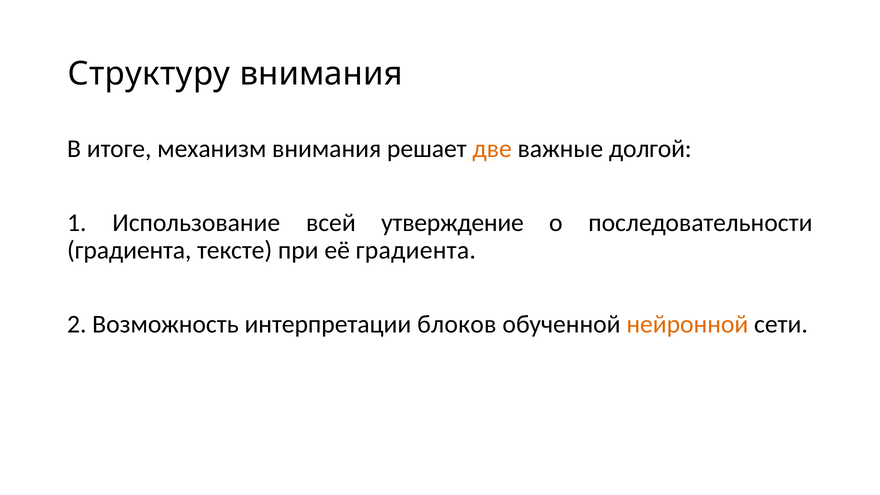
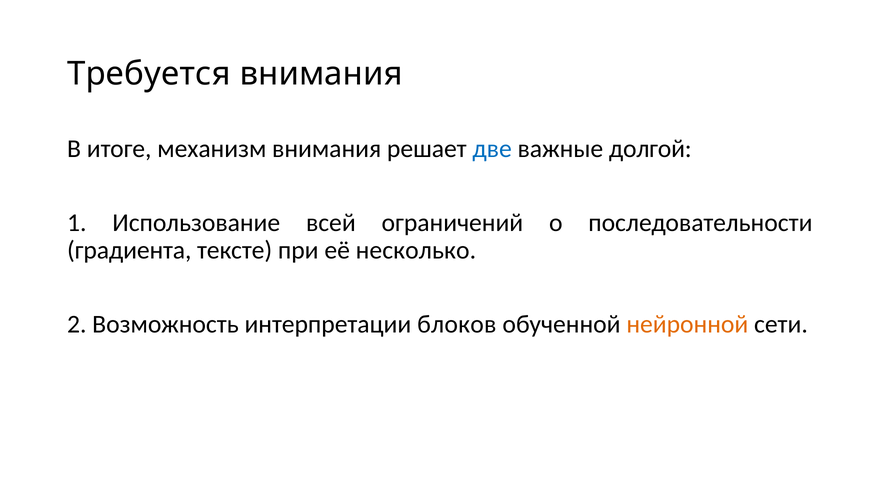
Структуру: Структуру -> Требуется (149, 74)
две colour: orange -> blue (492, 149)
утверждение: утверждение -> ограничений (452, 223)
её градиента: градиента -> несколько (416, 250)
